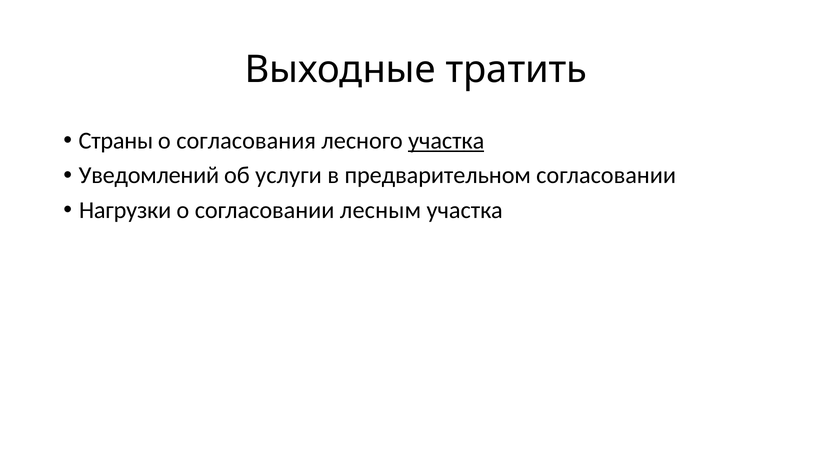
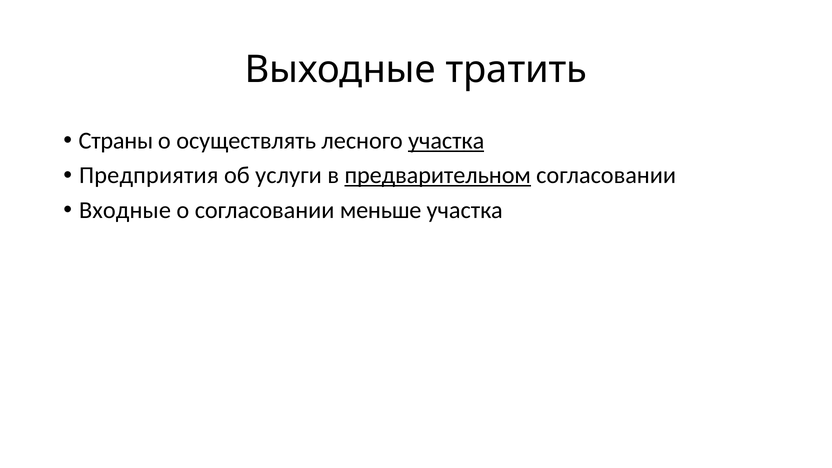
согласования: согласования -> осуществлять (246, 141)
Уведомлений: Уведомлений -> Предприятия (149, 175)
предварительном underline: none -> present (438, 175)
Нагрузки: Нагрузки -> Входные (125, 210)
лесным: лесным -> меньше (381, 210)
